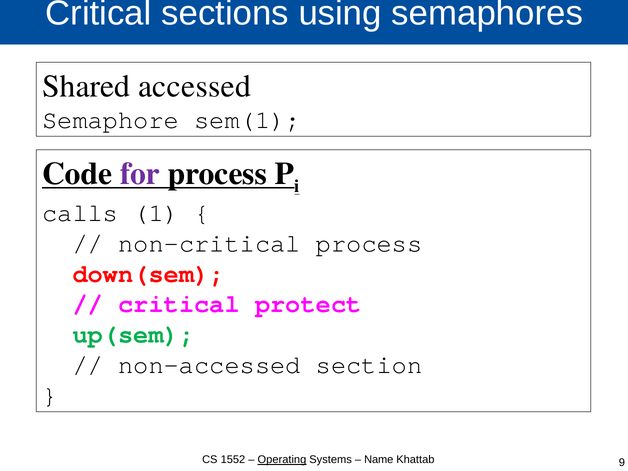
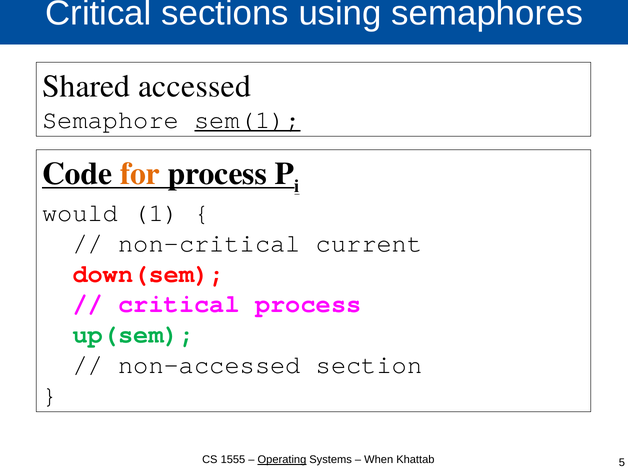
sem(1 underline: none -> present (247, 120)
for colour: purple -> orange (140, 174)
calls: calls -> would (80, 213)
non-critical process: process -> current (369, 243)
critical protect: protect -> process (308, 304)
1552: 1552 -> 1555 (233, 460)
Name: Name -> When (379, 460)
9: 9 -> 5 (622, 463)
